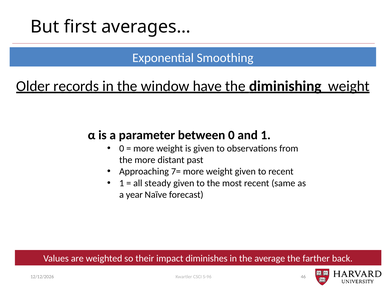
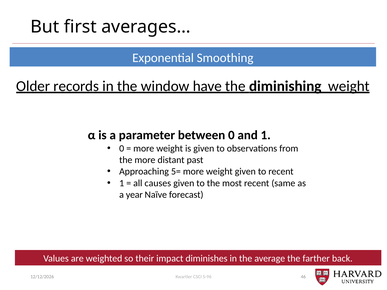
7=: 7= -> 5= (176, 172)
steady: steady -> causes (158, 183)
